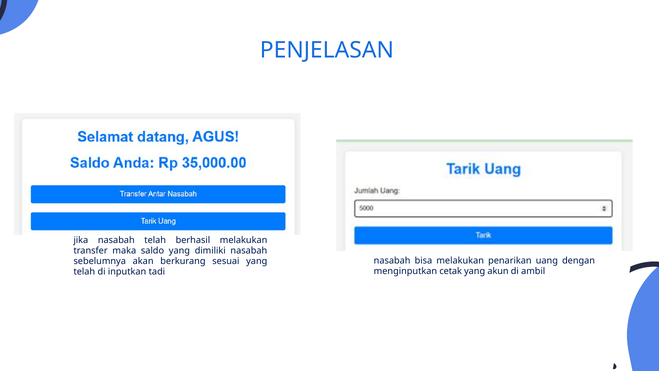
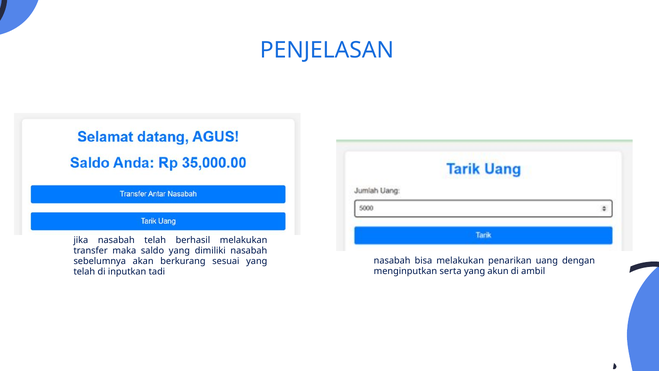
cetak: cetak -> serta (451, 271)
